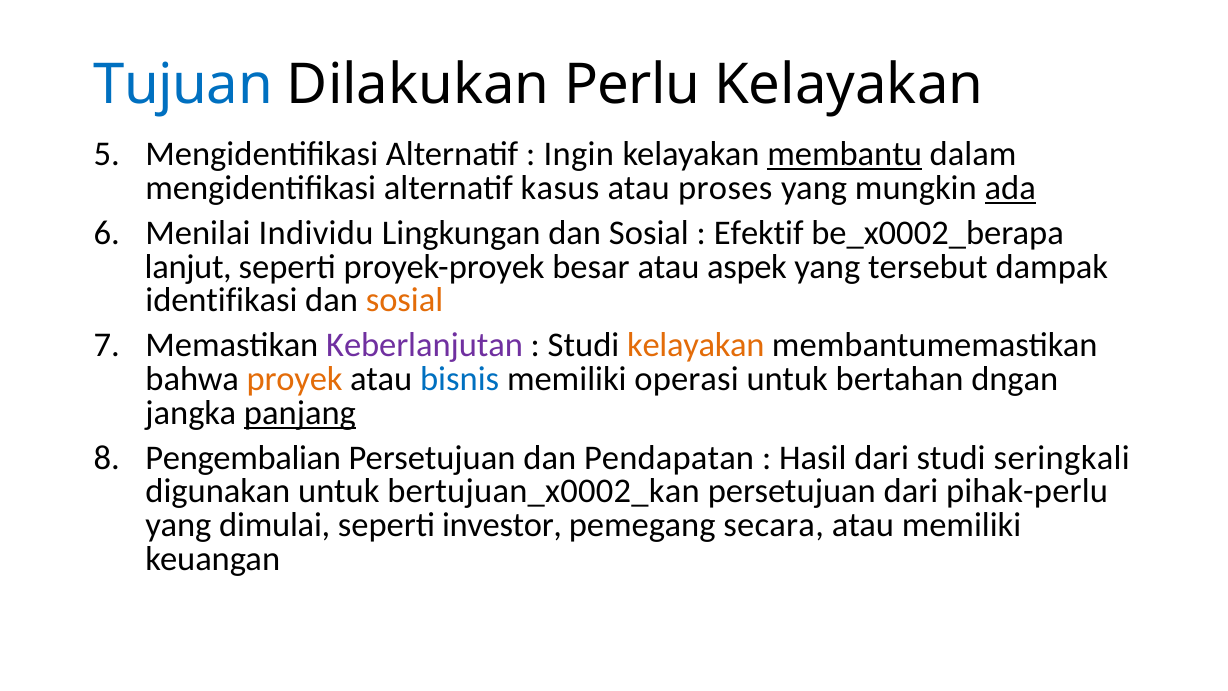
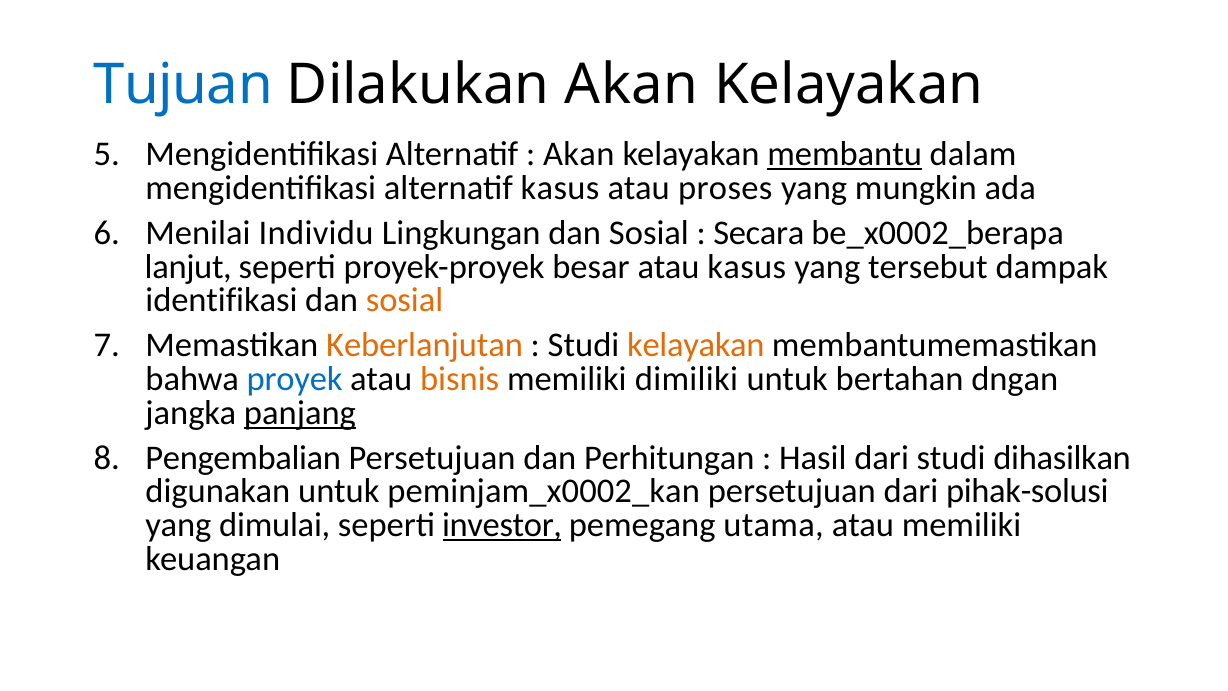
Dilakukan Perlu: Perlu -> Akan (632, 85)
Ingin: Ingin -> Akan (579, 154)
ada underline: present -> none (1010, 188)
Efektif: Efektif -> Secara (759, 233)
atau aspek: aspek -> kasus (747, 267)
Keberlanjutan colour: purple -> orange (425, 345)
proyek colour: orange -> blue (295, 379)
bisnis colour: blue -> orange (460, 379)
operasi: operasi -> dimiliki (686, 379)
Pendapatan: Pendapatan -> Perhitungan (669, 458)
seringkali: seringkali -> dihasilkan (1062, 458)
bertujuan_x0002_kan: bertujuan_x0002_kan -> peminjam_x0002_kan (544, 491)
pihak-perlu: pihak-perlu -> pihak-solusi (1027, 491)
investor underline: none -> present (502, 525)
secara: secara -> utama (774, 525)
